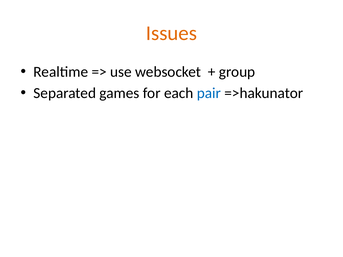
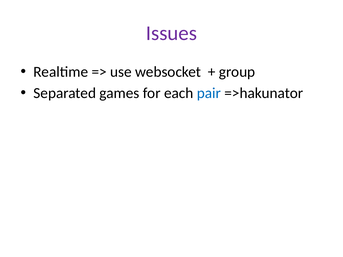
Issues colour: orange -> purple (171, 33)
